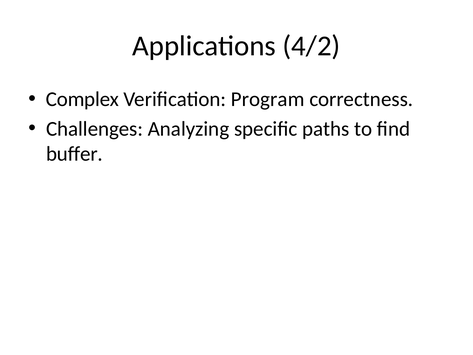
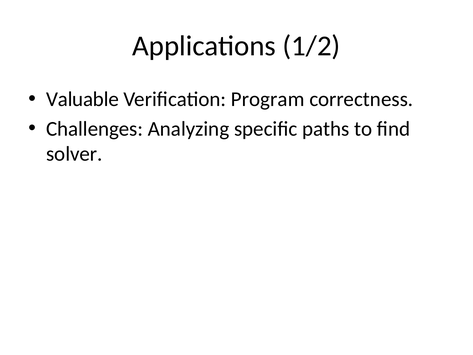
4/2: 4/2 -> 1/2 (311, 46)
Complex: Complex -> Valuable (82, 99)
buffer: buffer -> solver (74, 154)
